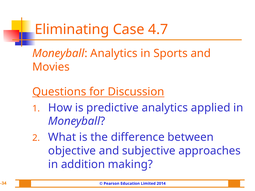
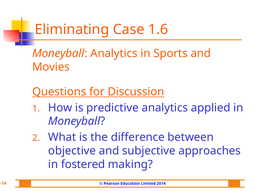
4.7: 4.7 -> 1.6 (158, 29)
addition: addition -> fostered (83, 165)
